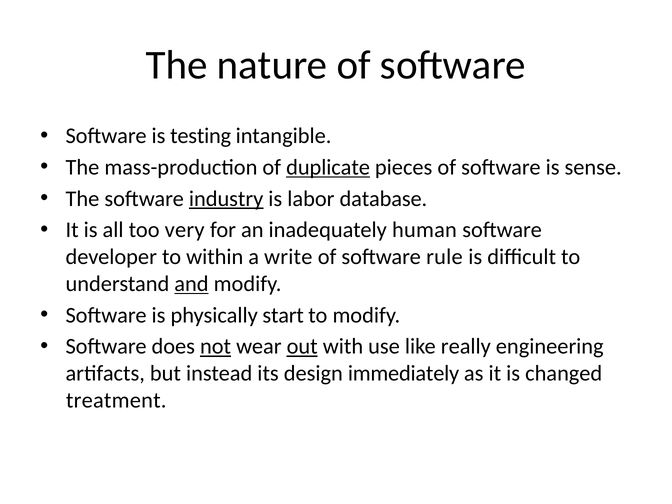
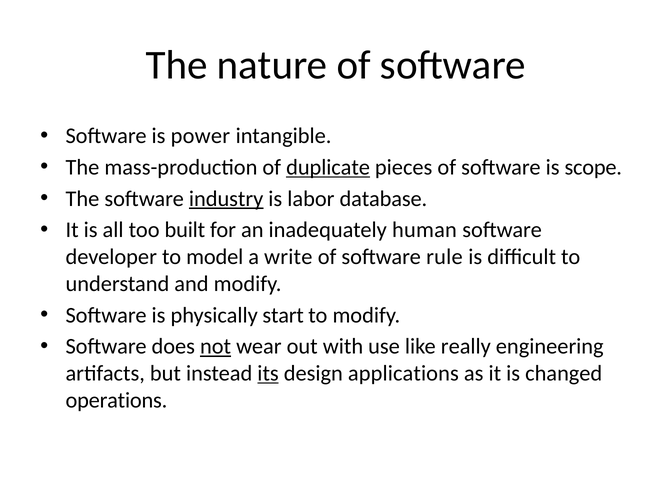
testing: testing -> power (200, 136)
sense: sense -> scope (593, 167)
very: very -> built (185, 230)
within: within -> model (215, 257)
and underline: present -> none (192, 284)
out underline: present -> none (302, 346)
its underline: none -> present (268, 373)
immediately: immediately -> applications (403, 373)
treatment: treatment -> operations (116, 400)
